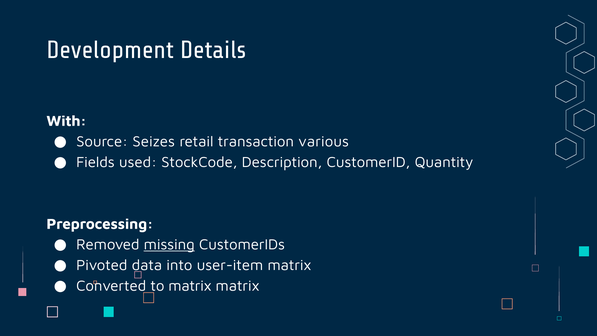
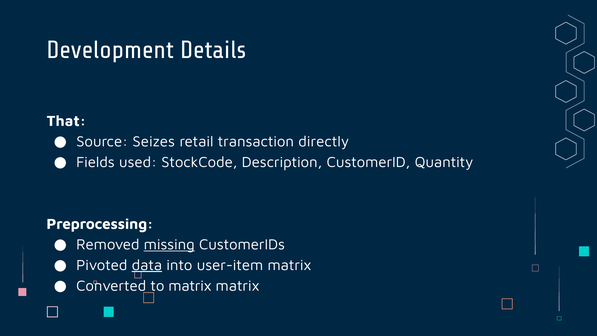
With: With -> That (66, 121)
various: various -> directly (324, 142)
data underline: none -> present (147, 265)
